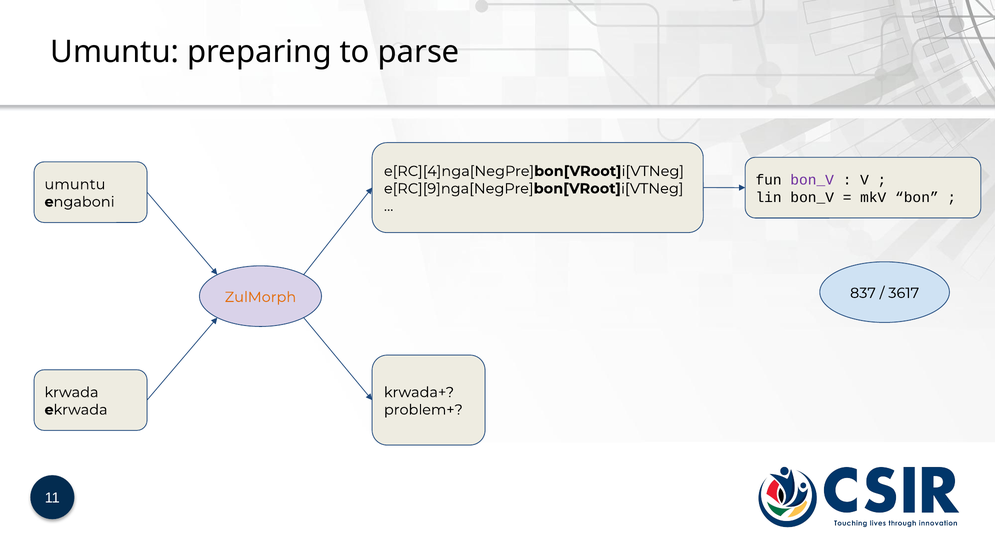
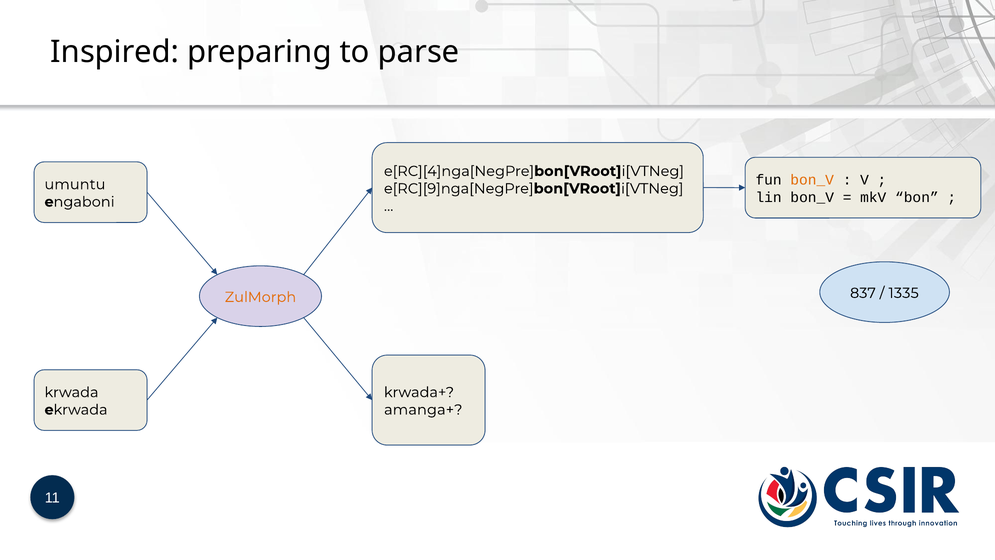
Umuntu: Umuntu -> Inspired (115, 52)
bon_V colour: purple -> orange (812, 180)
3617: 3617 -> 1335 (904, 293)
problem+: problem+ -> amanga+ (423, 410)
